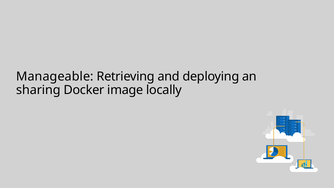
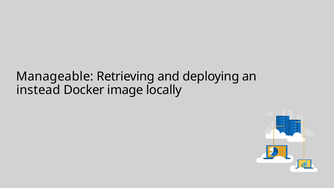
sharing: sharing -> instead (38, 90)
